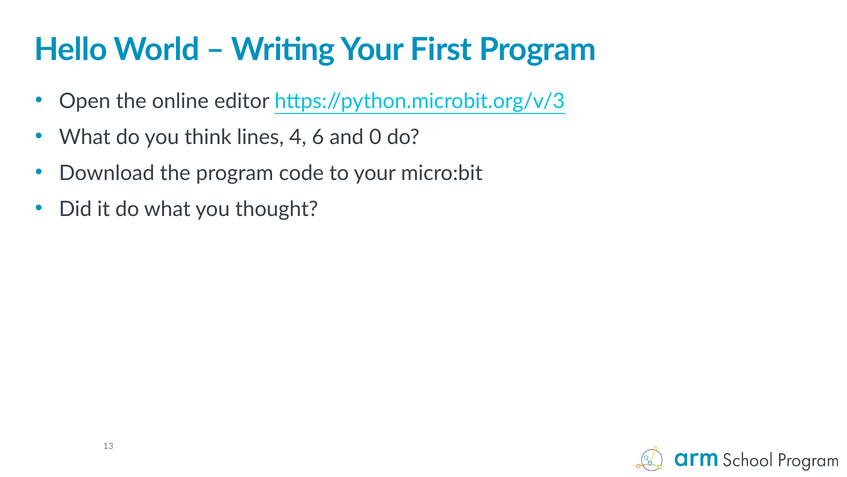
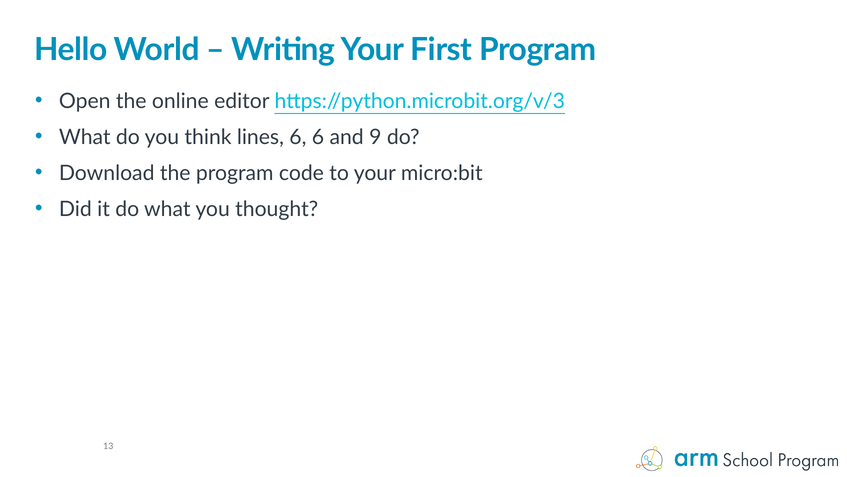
lines 4: 4 -> 6 (298, 137)
0: 0 -> 9 (375, 137)
